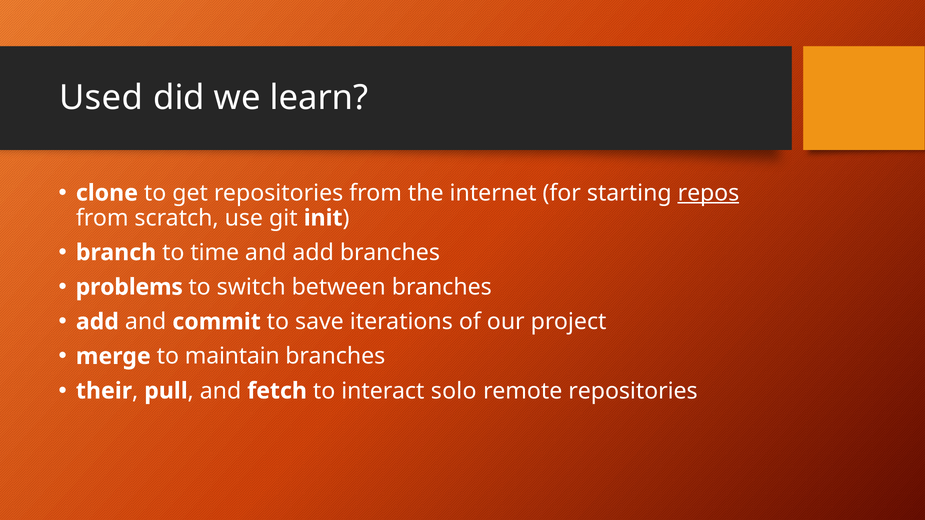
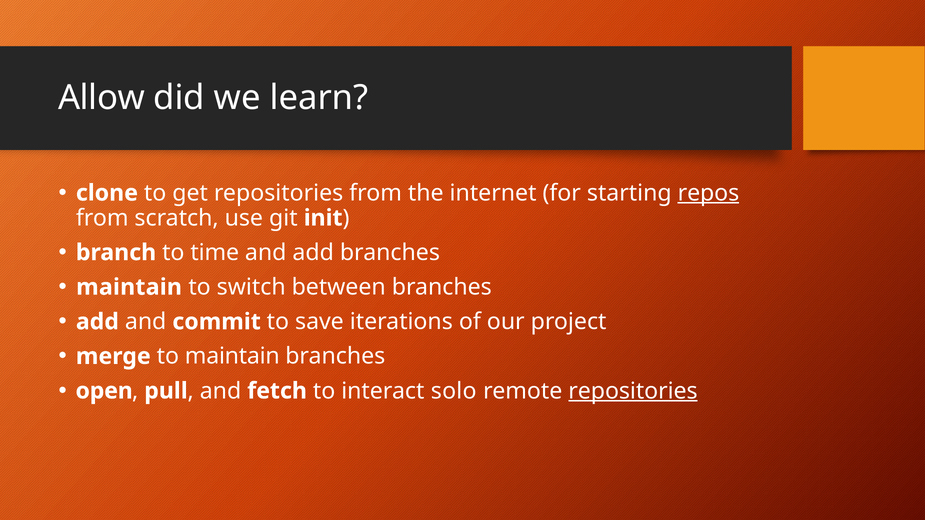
Used: Used -> Allow (102, 98)
problems: problems -> maintain (129, 287)
their: their -> open (104, 391)
repositories underline: none -> present (633, 391)
